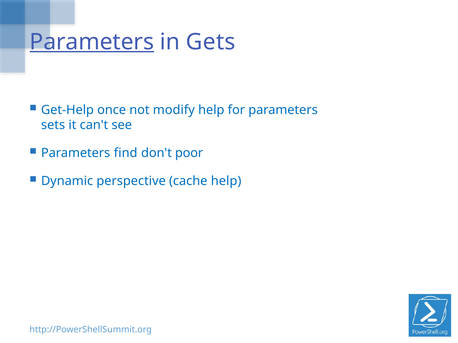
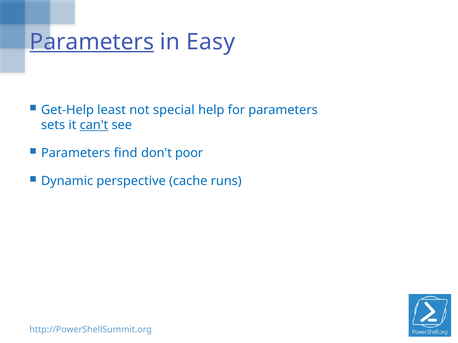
Gets: Gets -> Easy (211, 42)
once: once -> least (112, 110)
modify: modify -> special (174, 110)
can't underline: none -> present (94, 125)
cache help: help -> runs (226, 181)
